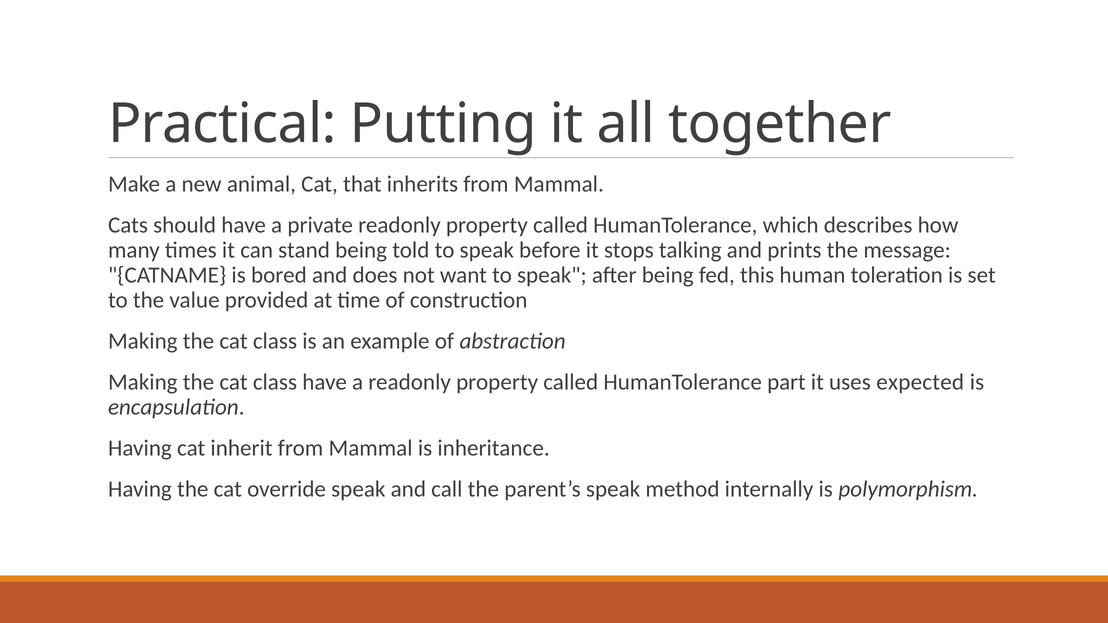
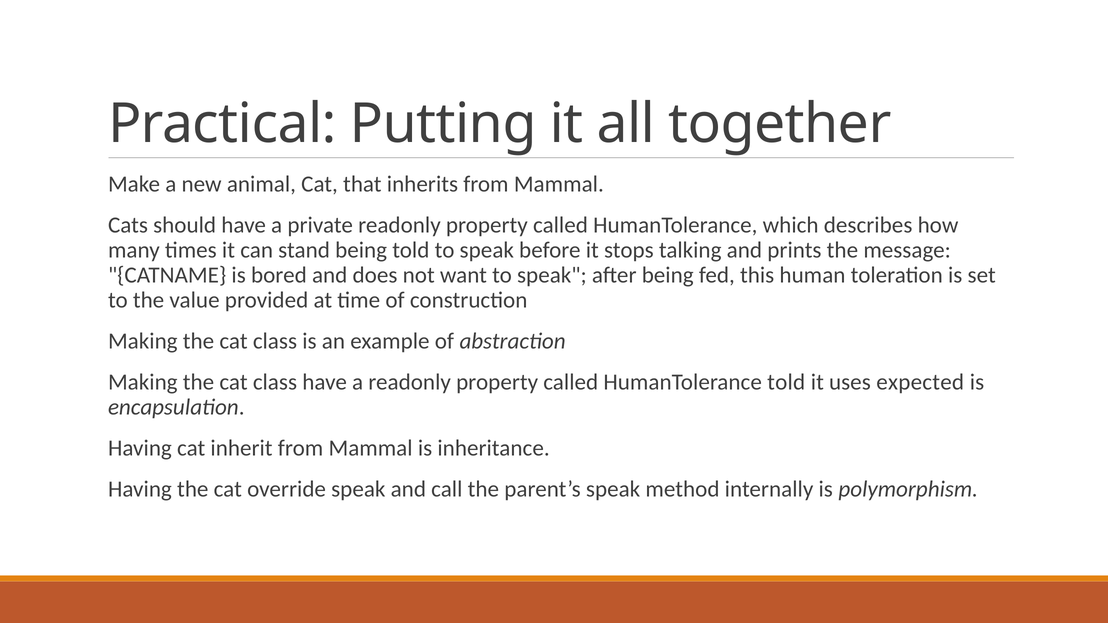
HumanTolerance part: part -> told (786, 382)
